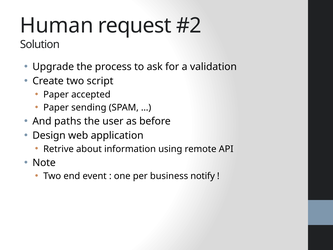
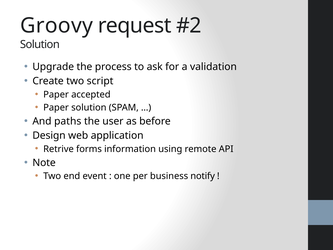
Human: Human -> Groovy (57, 26)
Paper sending: sending -> solution (89, 107)
about: about -> forms (89, 149)
